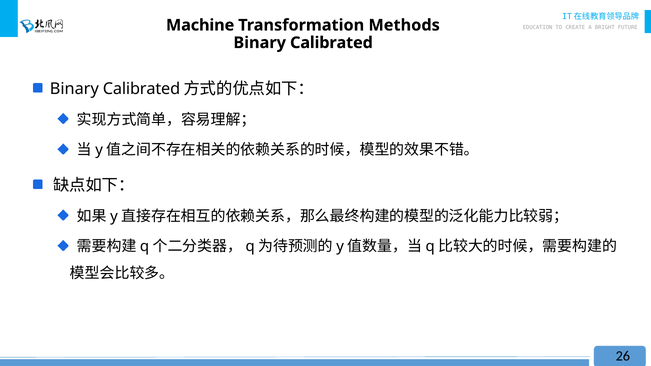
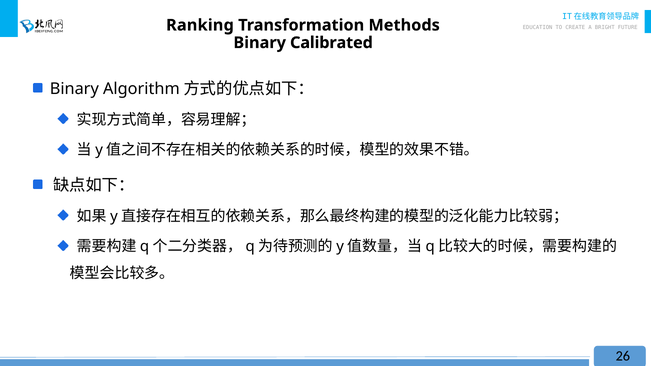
Machine: Machine -> Ranking (200, 25)
Calibrated: Calibrated -> Algorithm (141, 89)
